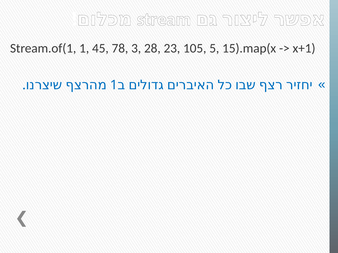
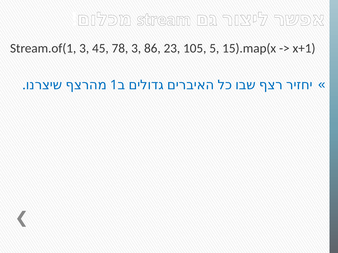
Stream.of(1 1: 1 -> 3 (84, 48)
28: 28 -> 86 (152, 48)
